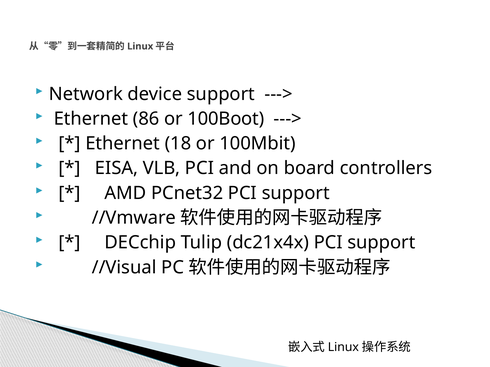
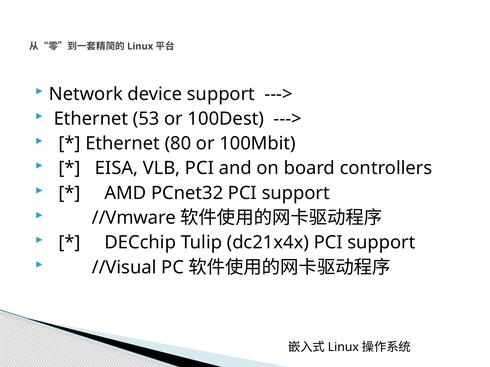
86: 86 -> 53 (146, 119)
100Boot: 100Boot -> 100Dest (226, 119)
18: 18 -> 80 (178, 144)
